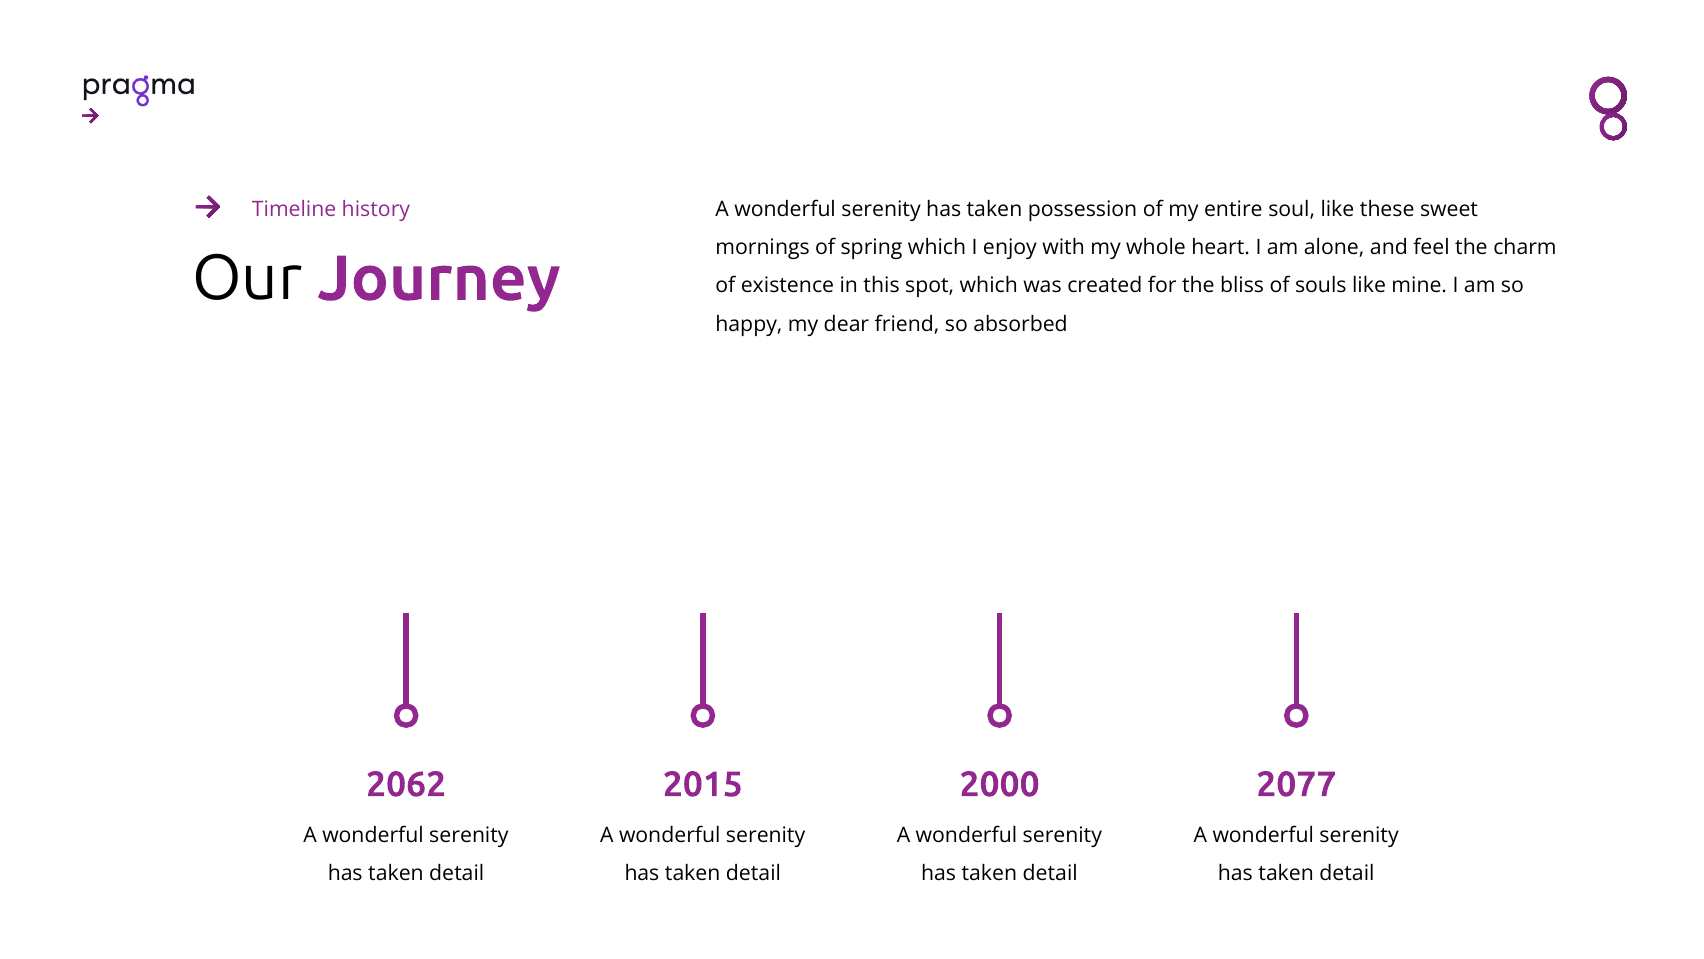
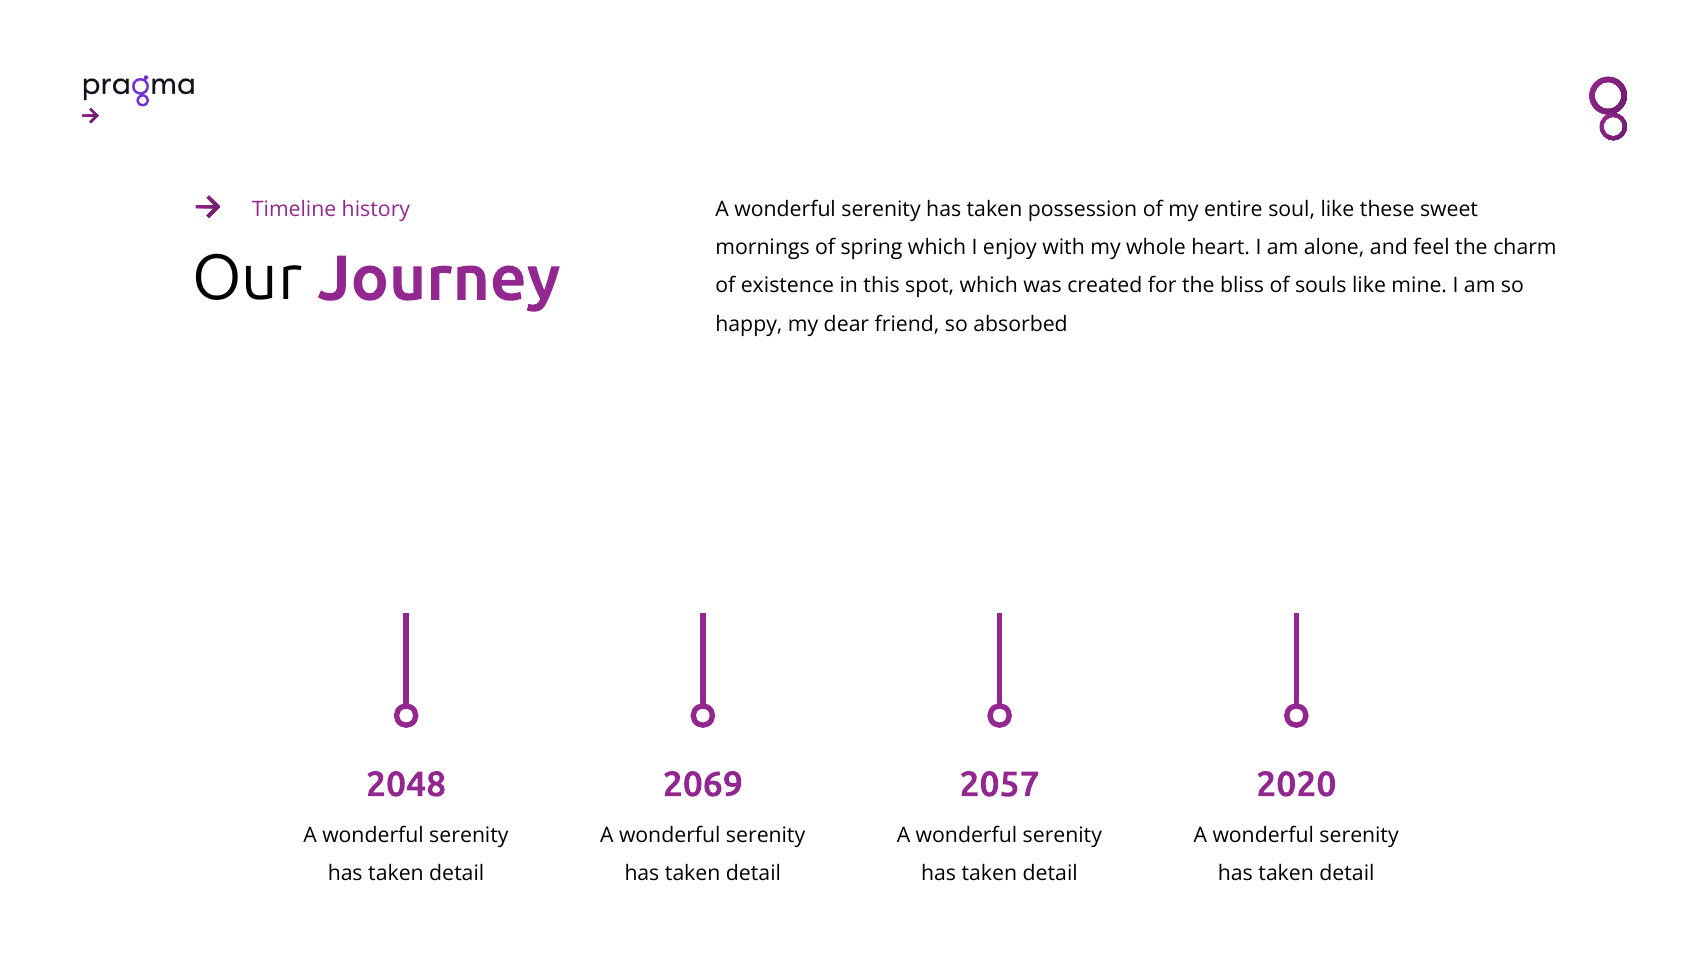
2062: 2062 -> 2048 (406, 784)
2015: 2015 -> 2069 (703, 784)
2000: 2000 -> 2057 (1000, 784)
2077: 2077 -> 2020 (1296, 784)
